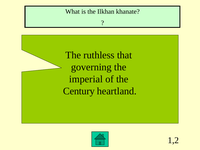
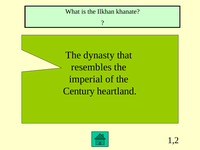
ruthless: ruthless -> dynasty (99, 55)
governing: governing -> resembles (91, 67)
